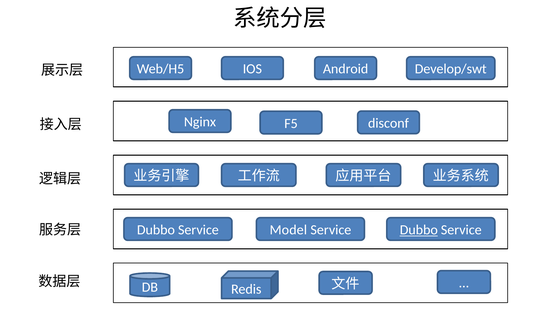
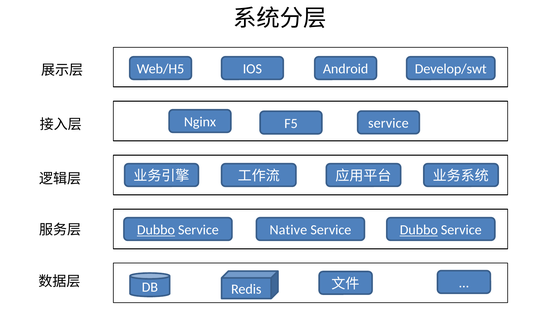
F5 disconf: disconf -> service (388, 123)
Dubbo underline: none -> present (156, 230)
Model: Model -> Native (288, 230)
